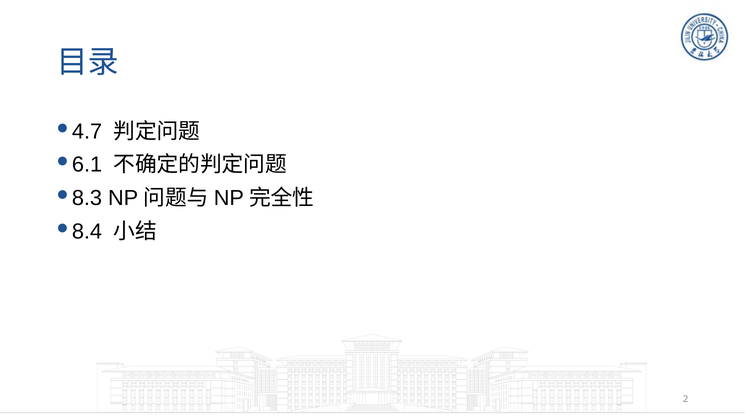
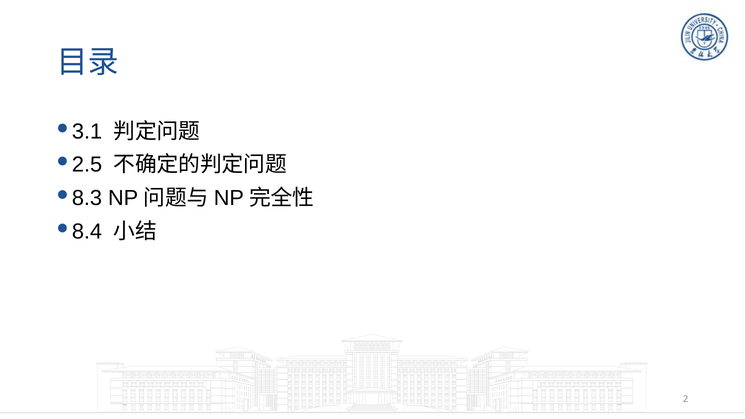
4.7: 4.7 -> 3.1 (87, 132)
6.1: 6.1 -> 2.5 (87, 165)
